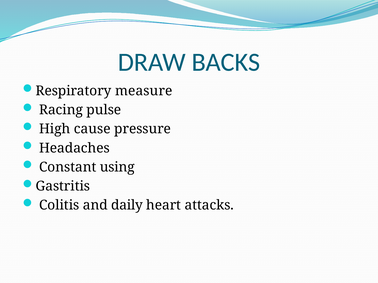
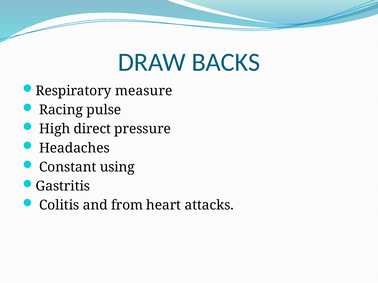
cause: cause -> direct (92, 129)
daily: daily -> from (127, 206)
